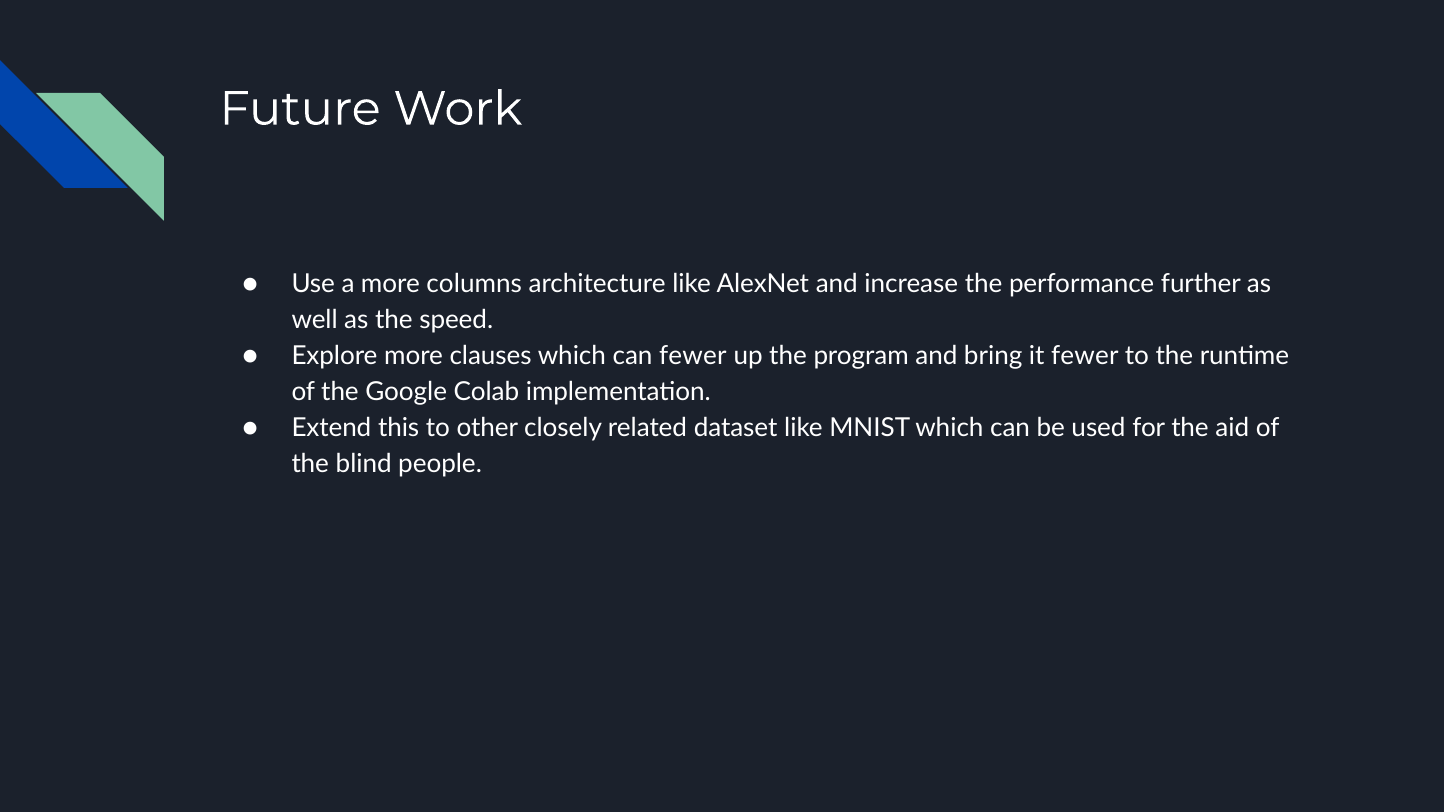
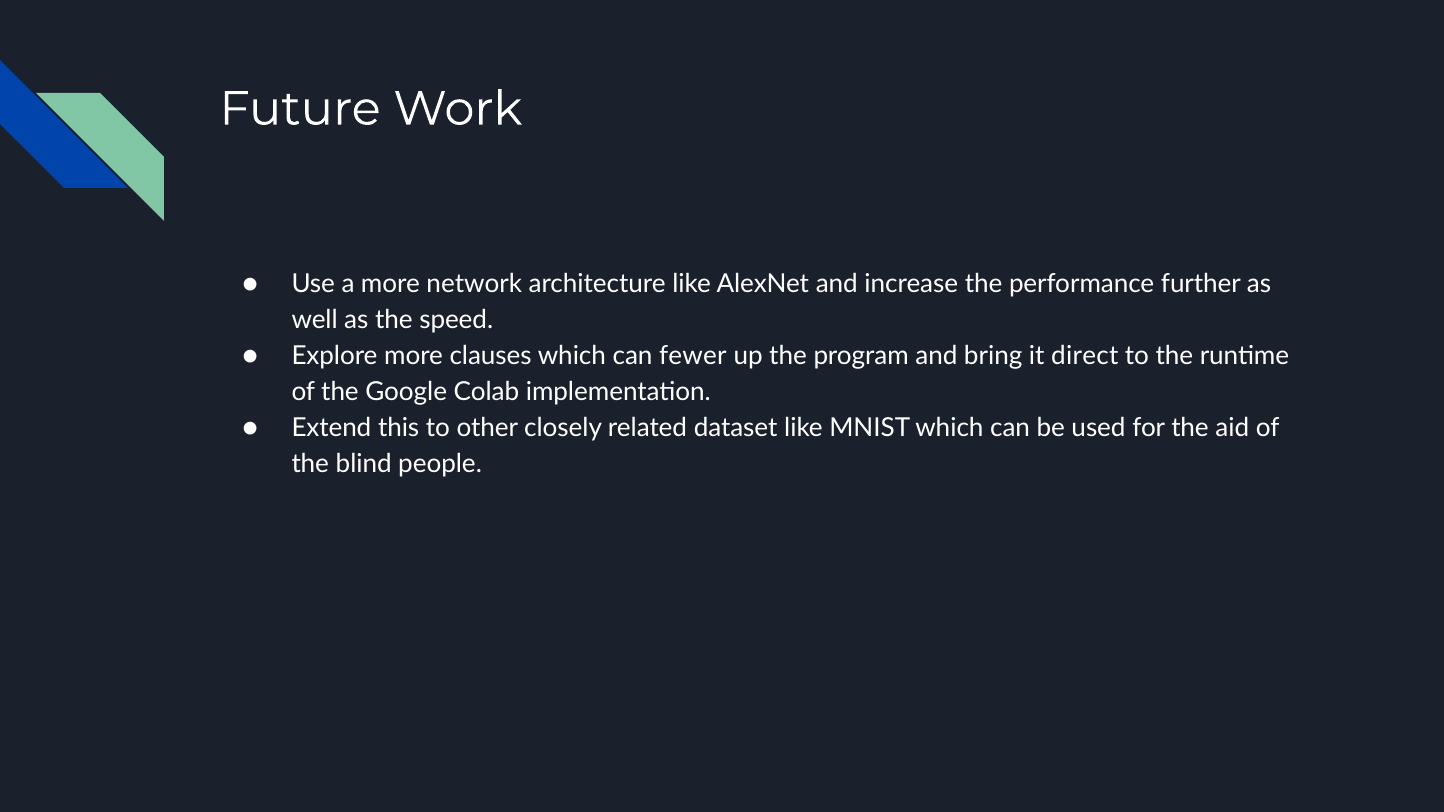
columns: columns -> network (474, 284)
it fewer: fewer -> direct (1085, 356)
